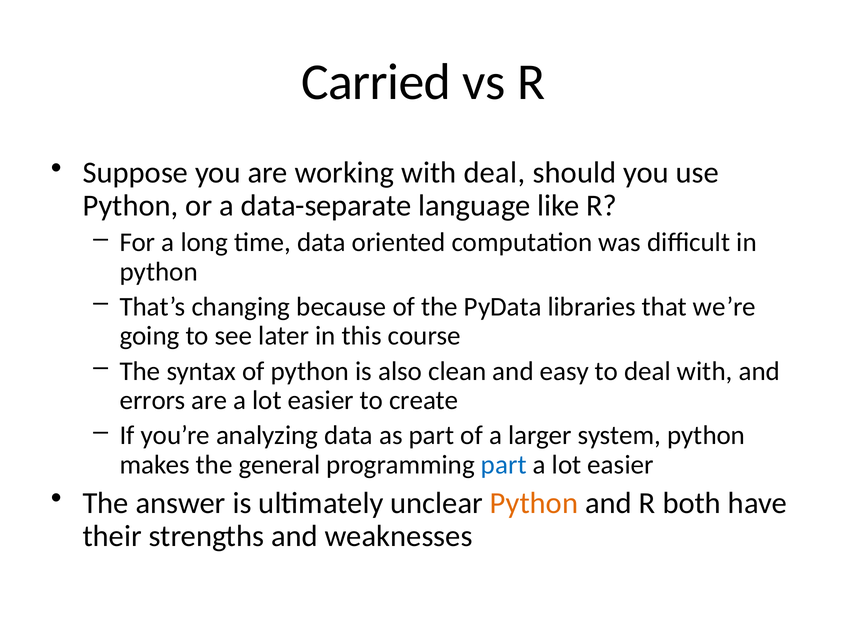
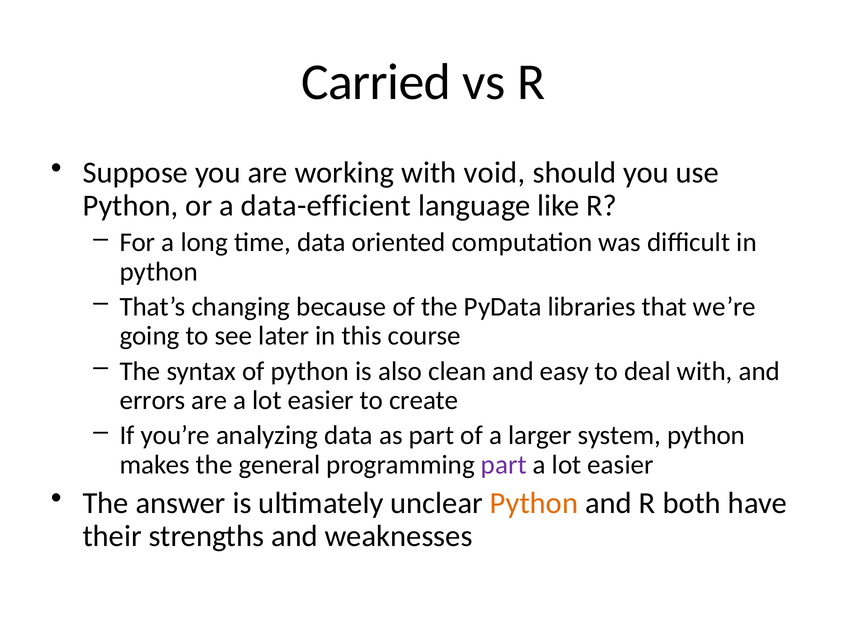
with deal: deal -> void (494, 173)
data-separate: data-separate -> data-efficient (326, 206)
part colour: blue -> purple (504, 465)
